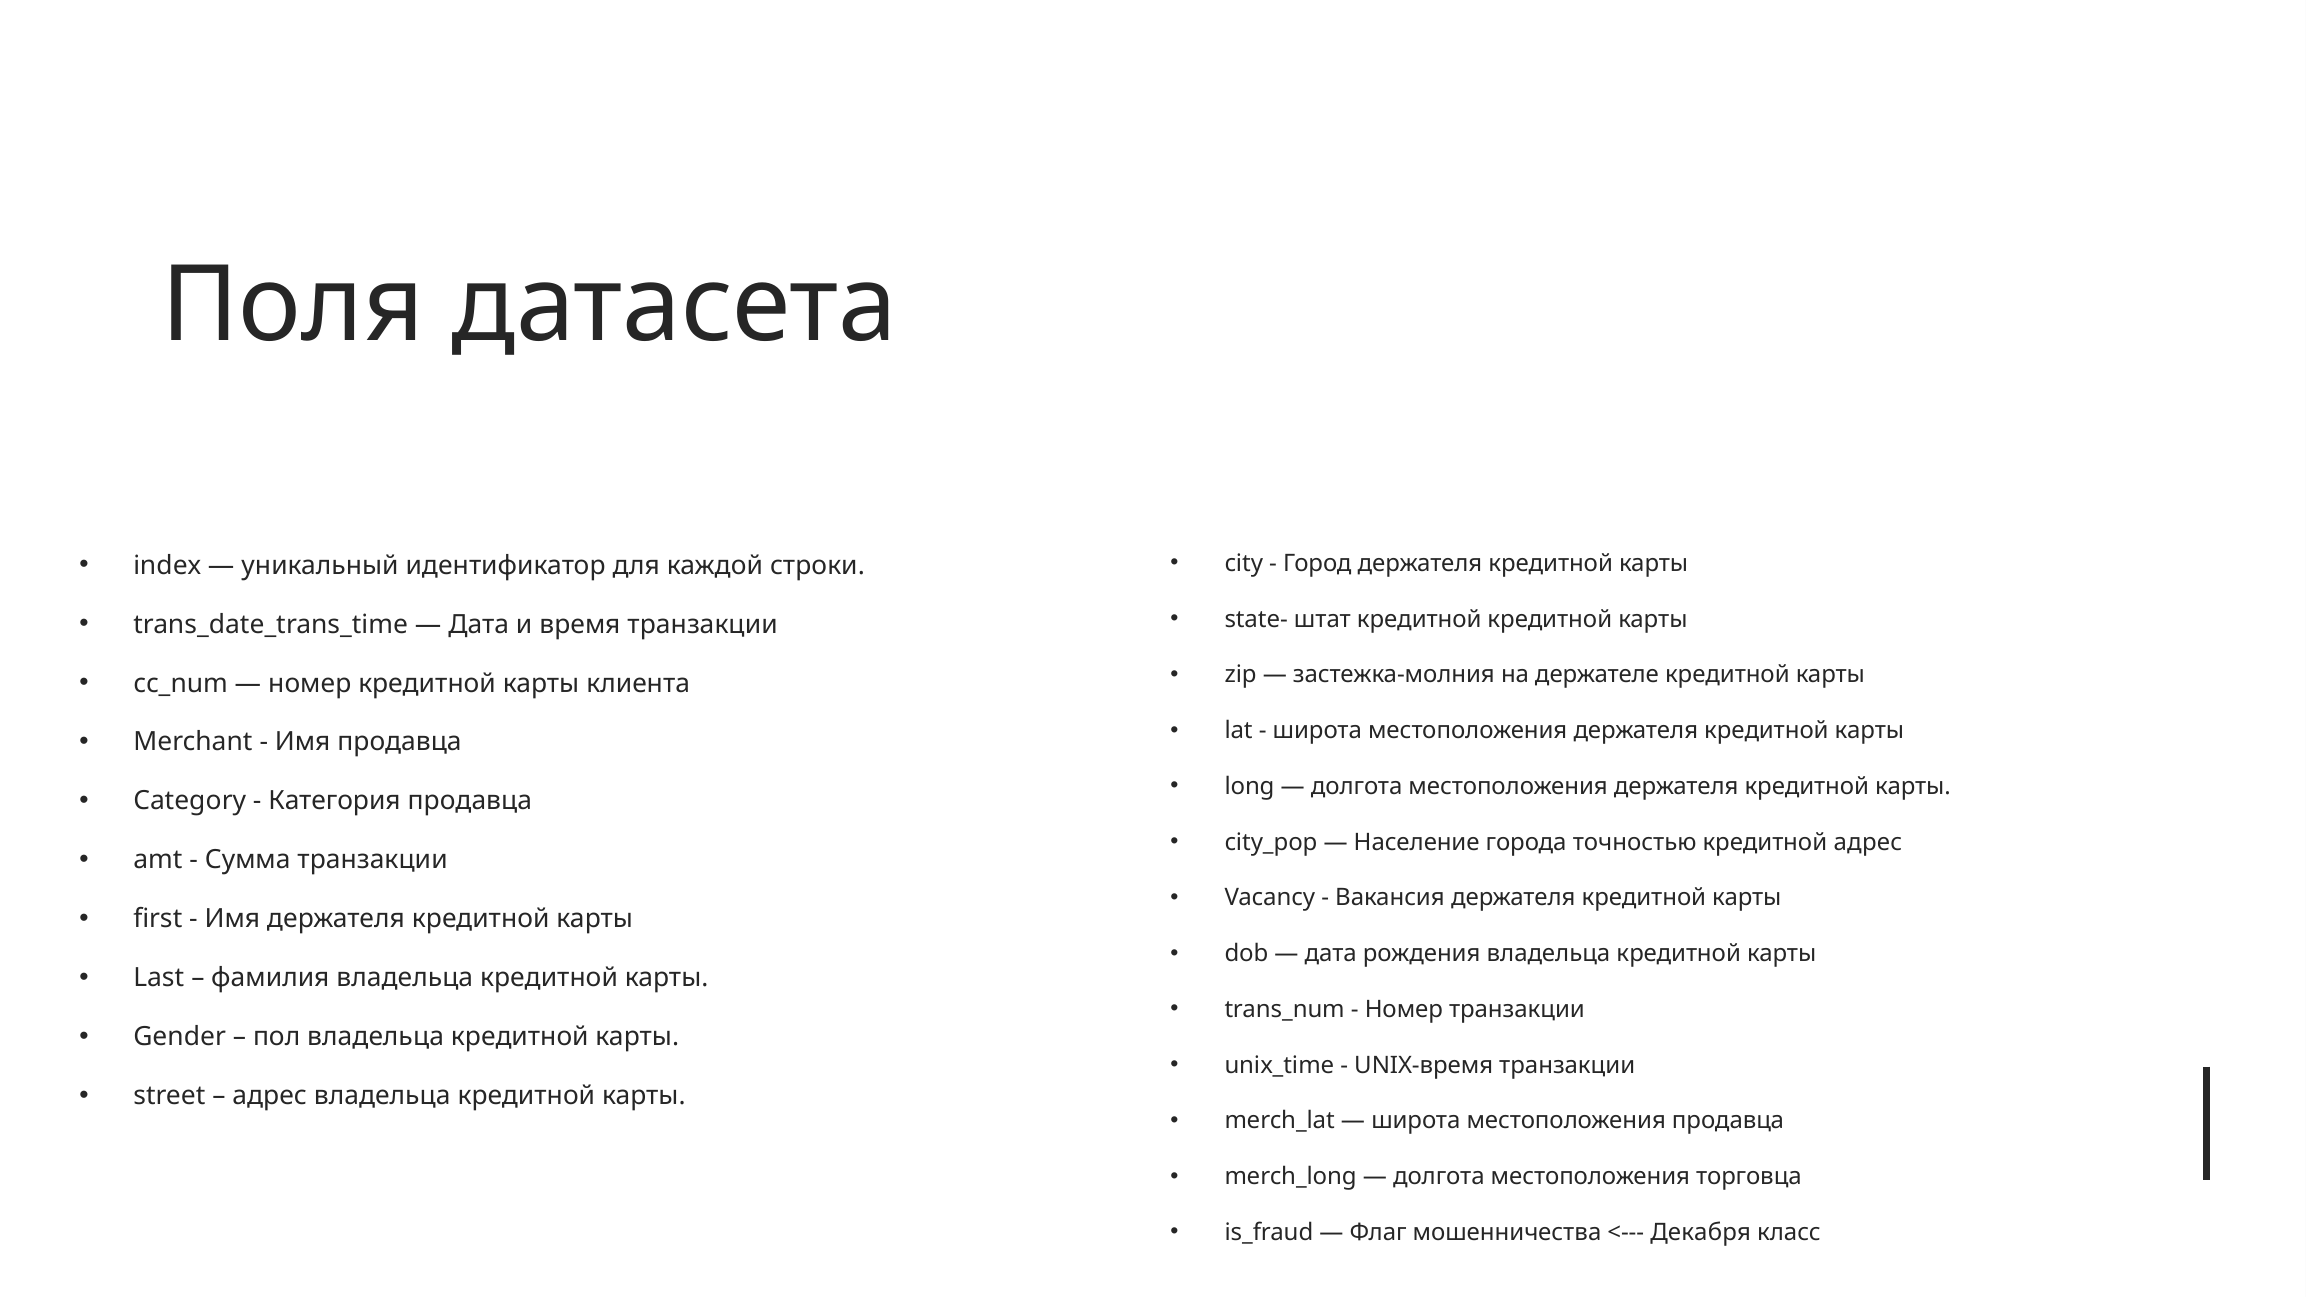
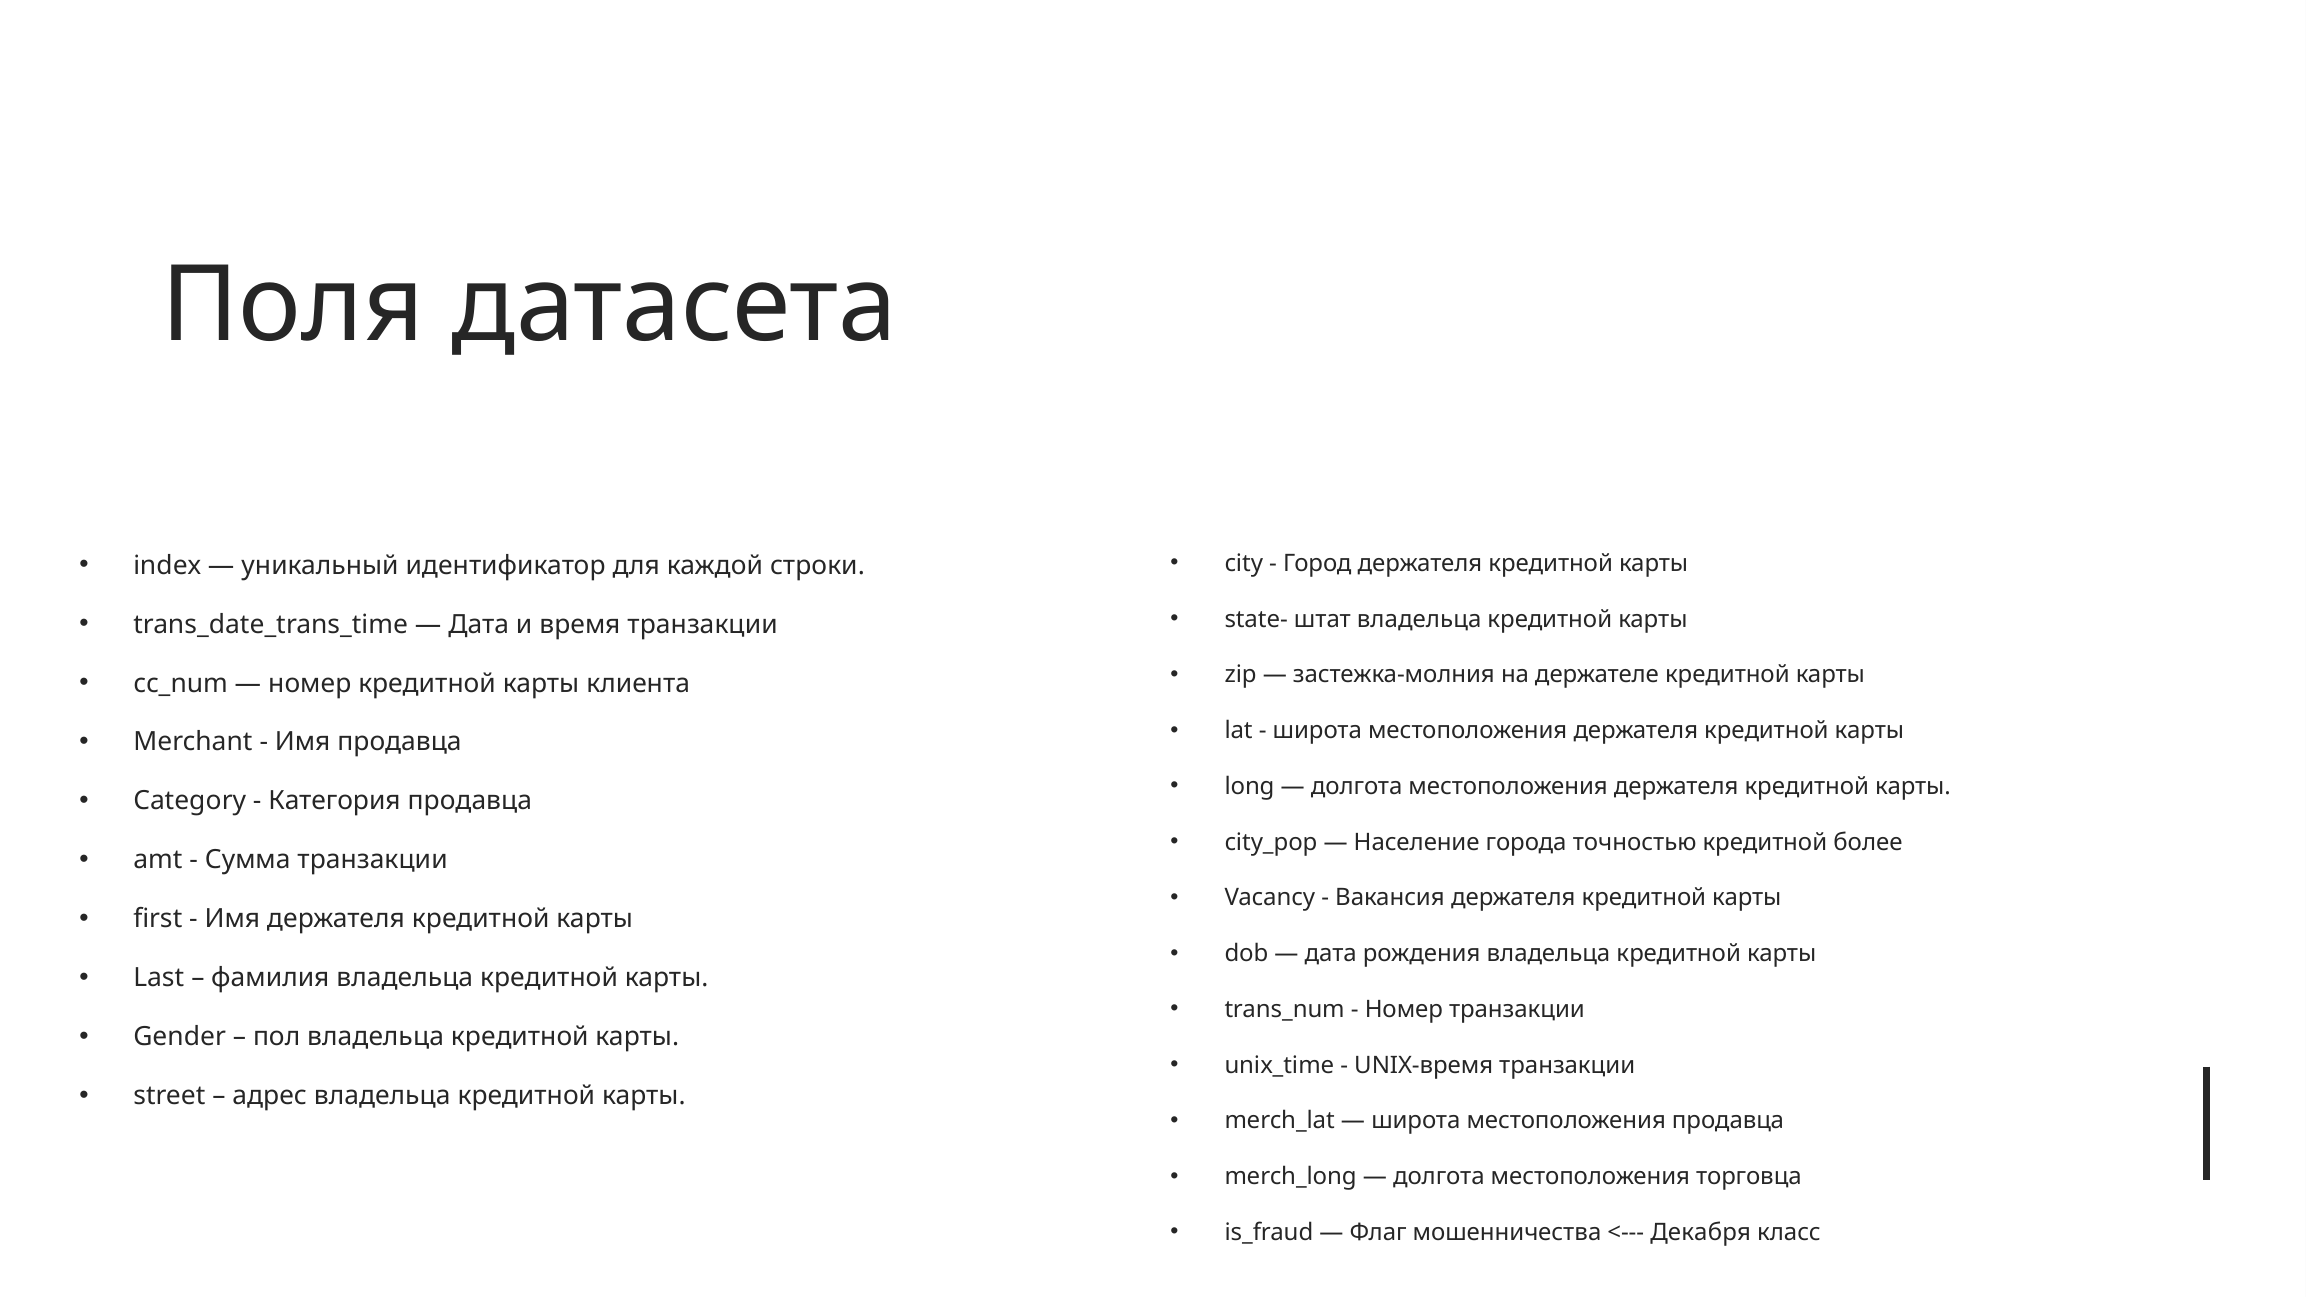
штат кредитной: кредитной -> владельца (1419, 619)
кредитной адрес: адрес -> более (1868, 842)
